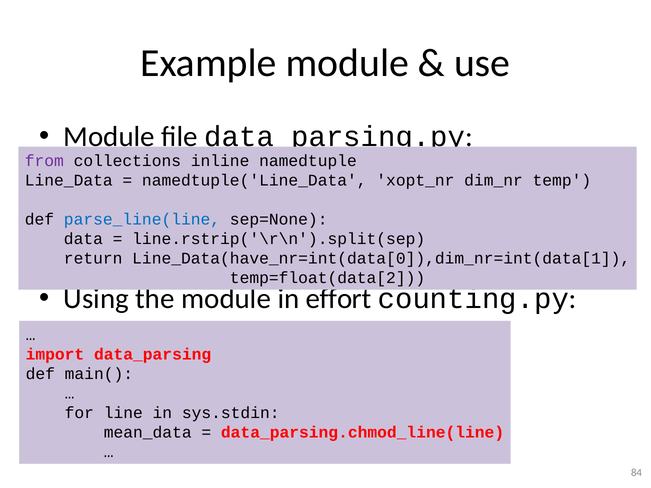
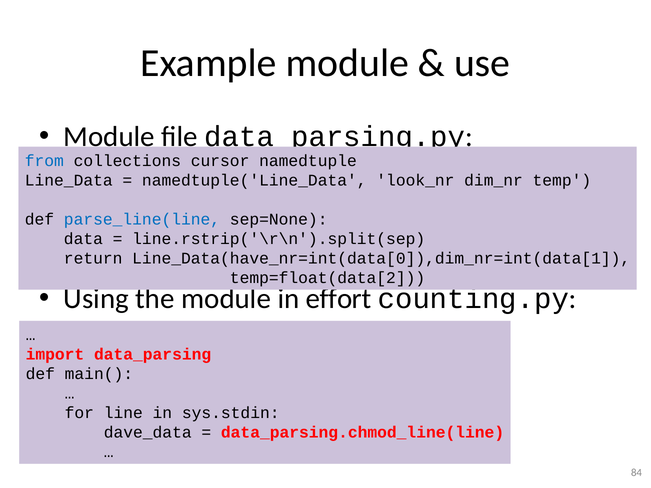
from colour: purple -> blue (44, 161)
inline: inline -> cursor (220, 161)
xopt_nr: xopt_nr -> look_nr (415, 180)
mean_data: mean_data -> dave_data (148, 433)
